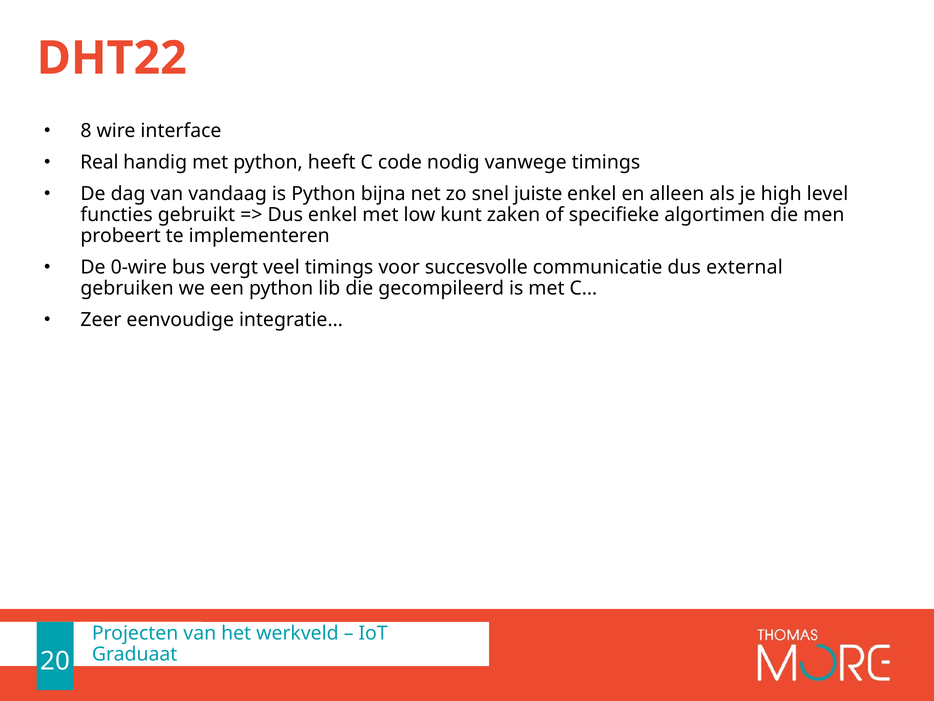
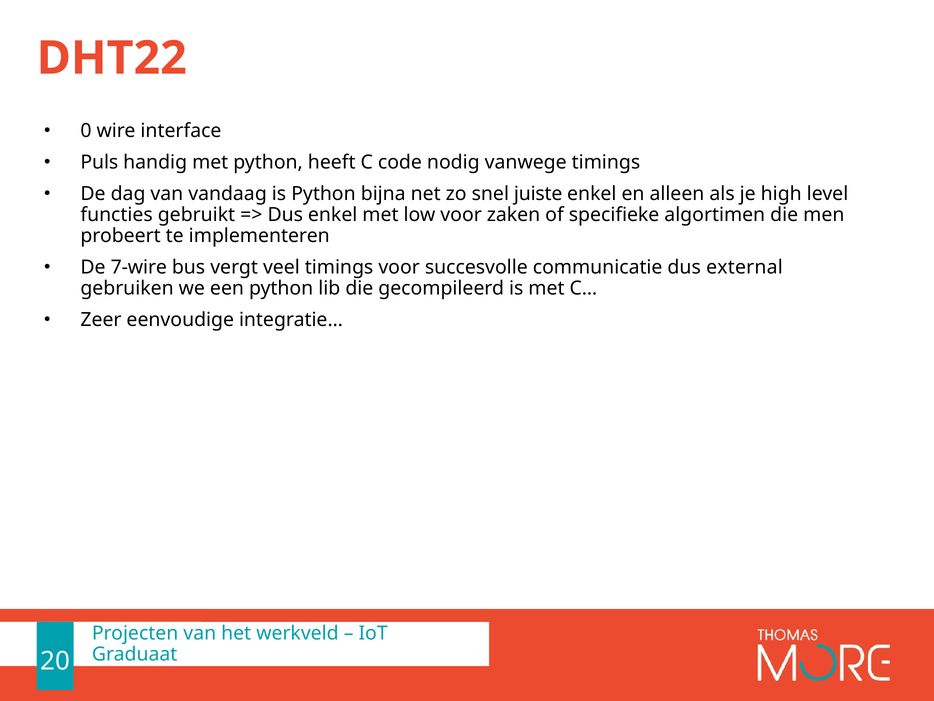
8: 8 -> 0 (86, 131)
Real: Real -> Puls (99, 162)
low kunt: kunt -> voor (461, 215)
0-wire: 0-wire -> 7-wire (139, 267)
